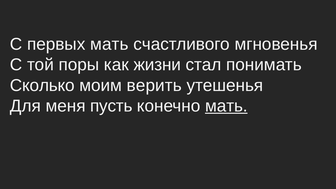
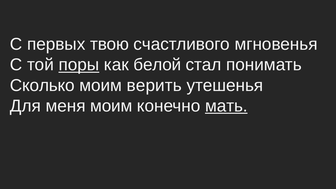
первых мать: мать -> твою (110, 44)
поры underline: none -> present (79, 65)
жизни: жизни -> белой (157, 65)
меня пусть: пусть -> моим (111, 106)
